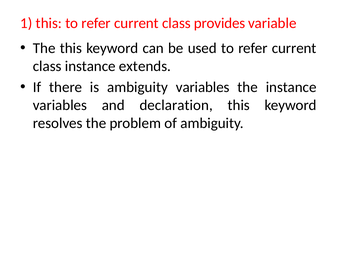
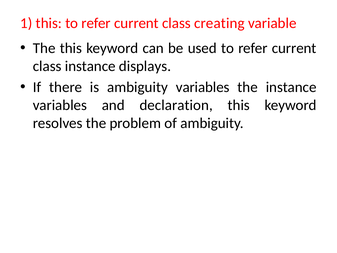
provides: provides -> creating (219, 23)
extends: extends -> displays (145, 66)
